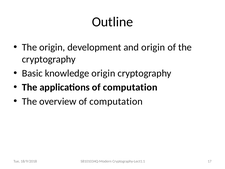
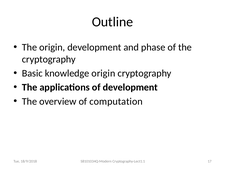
and origin: origin -> phase (153, 47)
applications of computation: computation -> development (130, 87)
